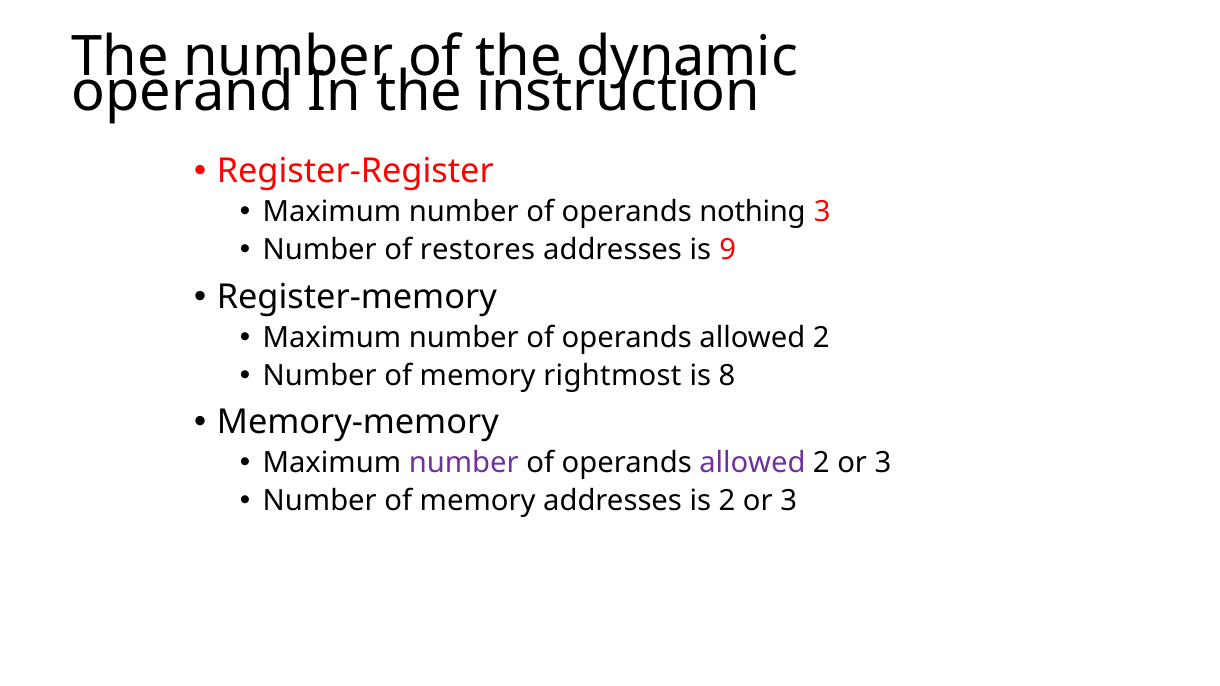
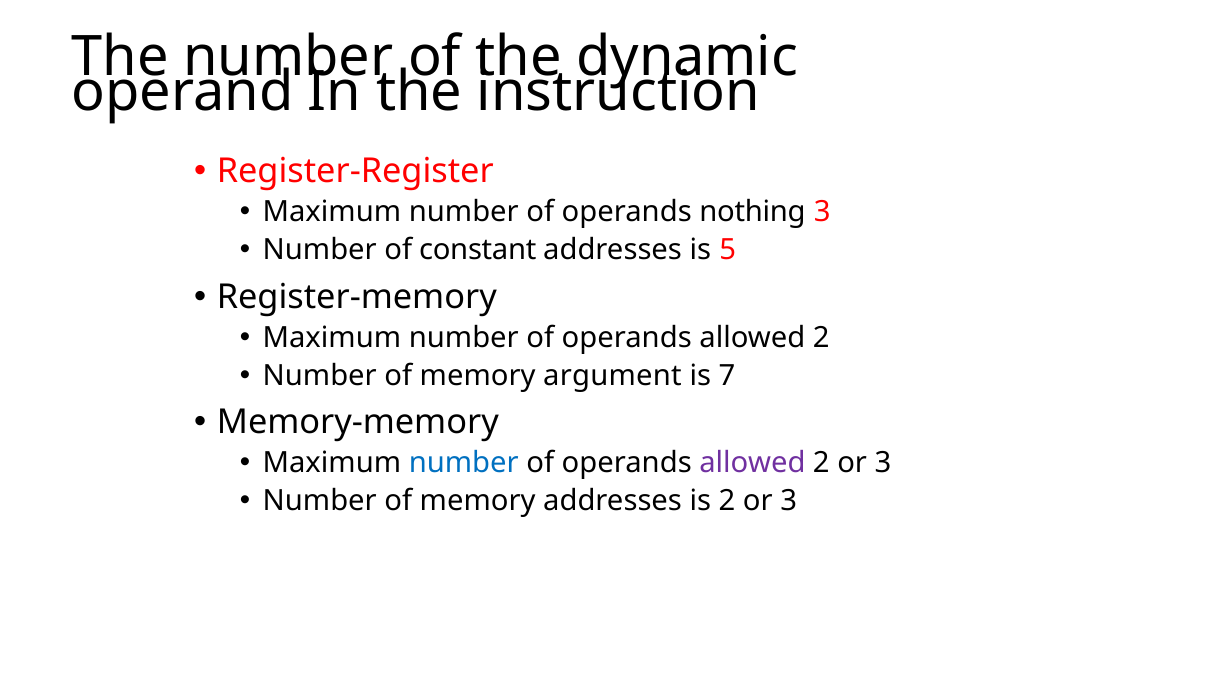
restores: restores -> constant (478, 250)
9: 9 -> 5 (728, 250)
rightmost: rightmost -> argument (612, 376)
8: 8 -> 7 (727, 376)
number colour: purple -> blue (464, 463)
